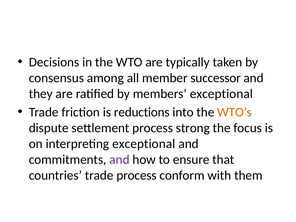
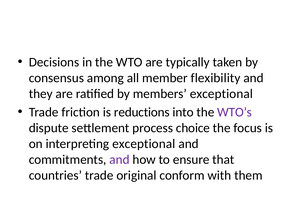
successor: successor -> flexibility (216, 78)
WTO’s colour: orange -> purple (235, 112)
strong: strong -> choice (193, 128)
trade process: process -> original (136, 175)
